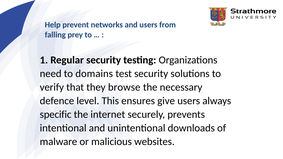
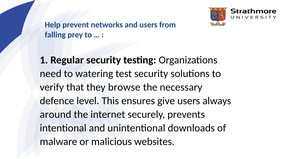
domains: domains -> watering (94, 74)
specific: specific -> around (56, 114)
